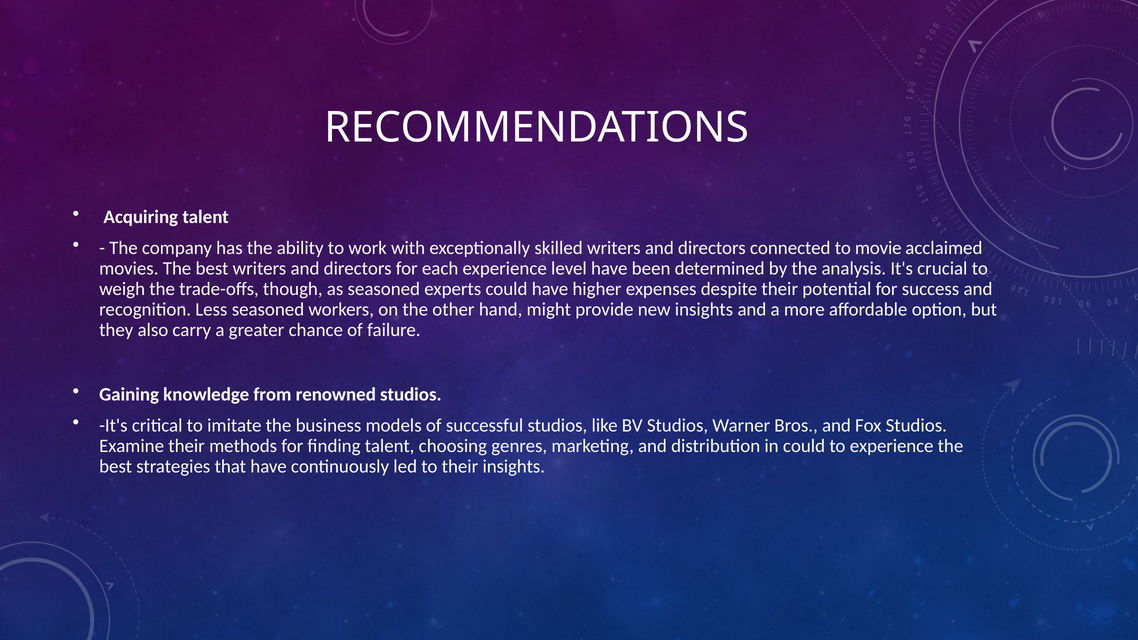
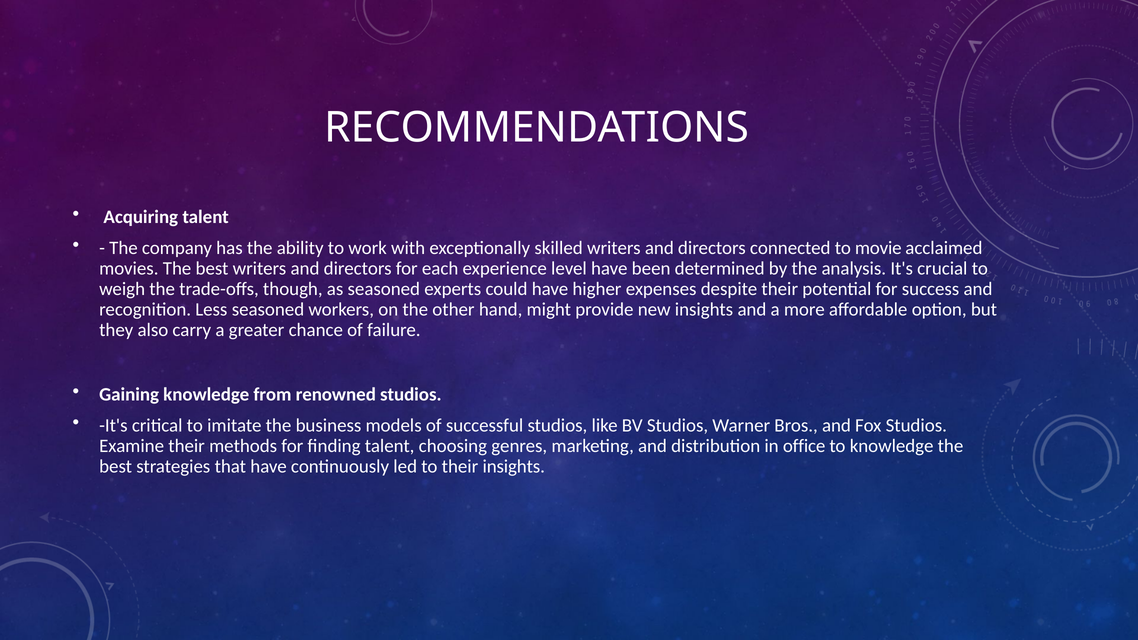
in could: could -> office (804, 446)
to experience: experience -> knowledge (892, 446)
